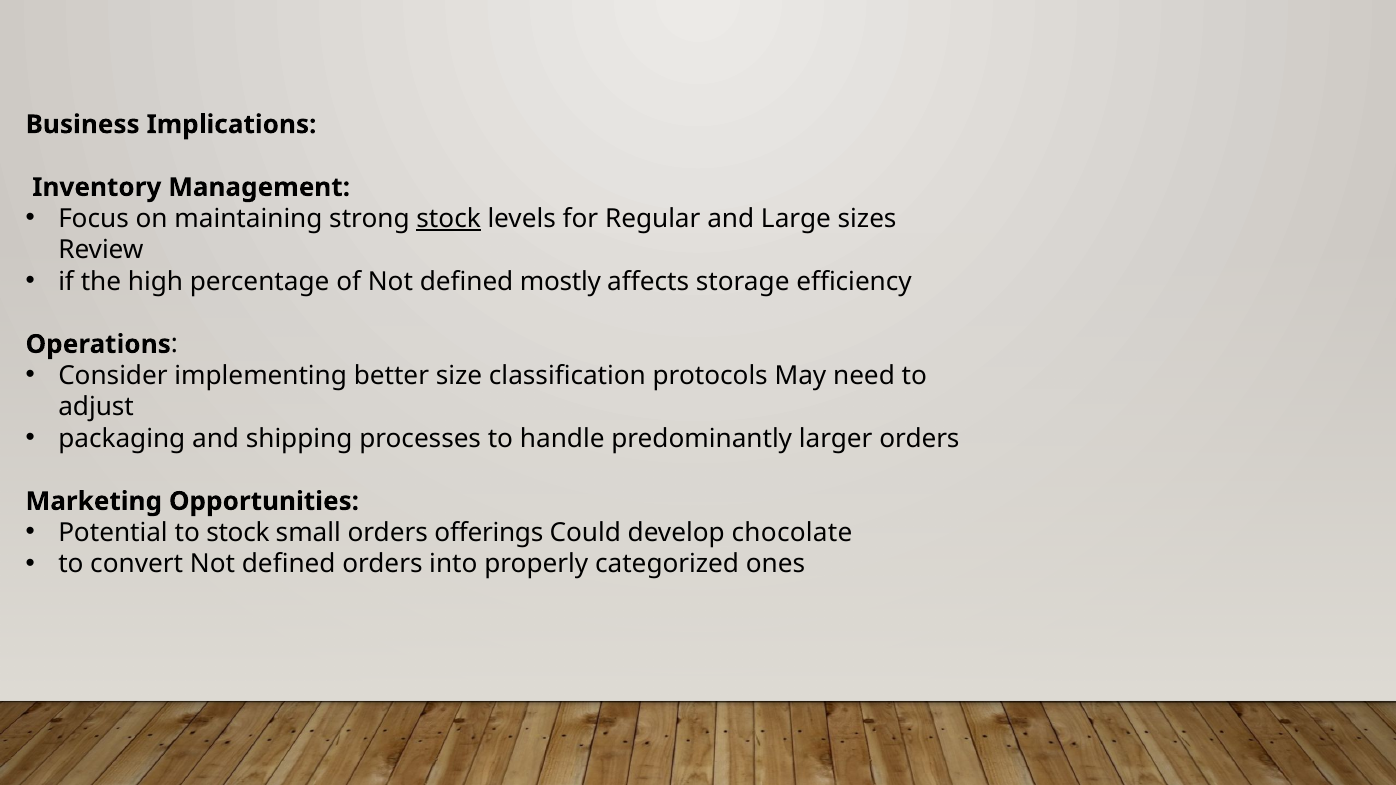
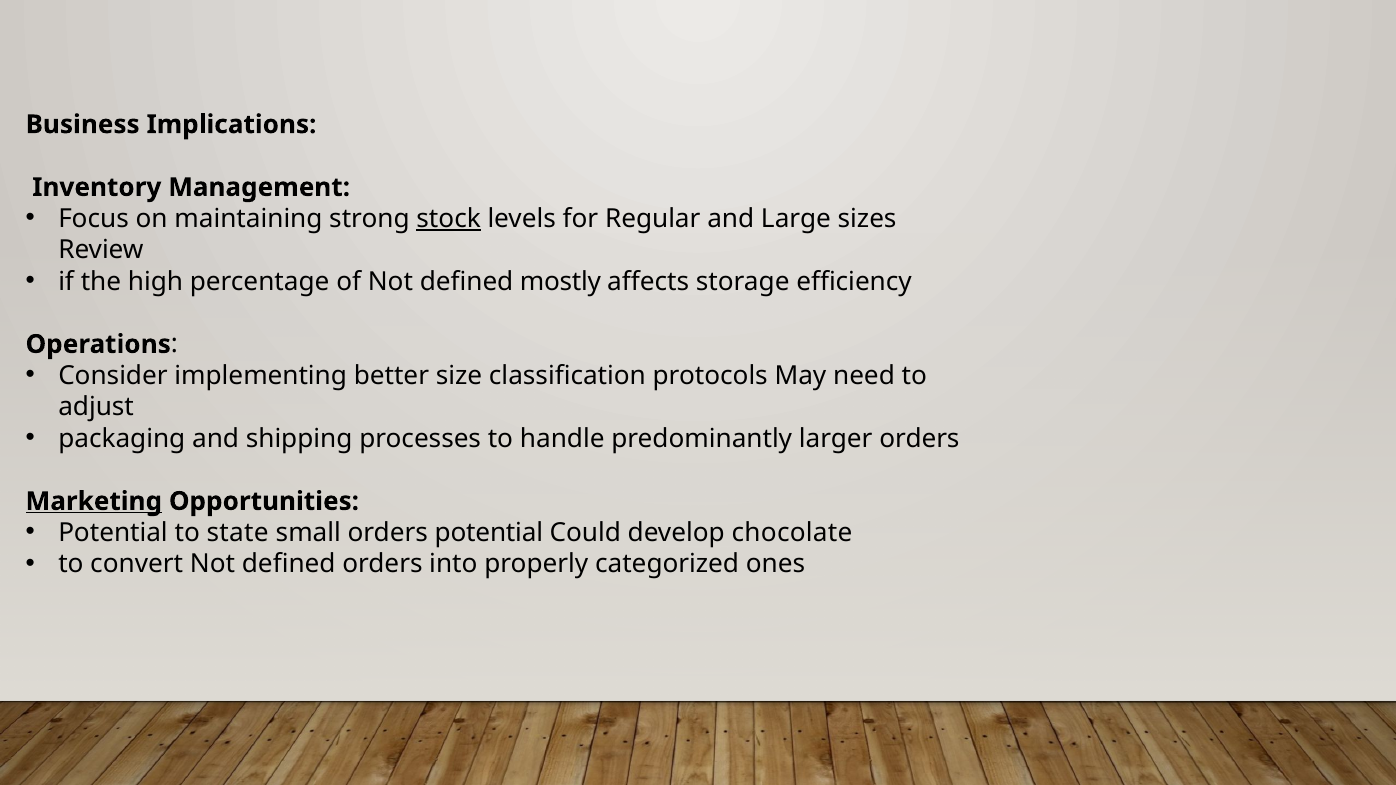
Marketing underline: none -> present (94, 501)
to stock: stock -> state (238, 533)
orders offerings: offerings -> potential (489, 533)
